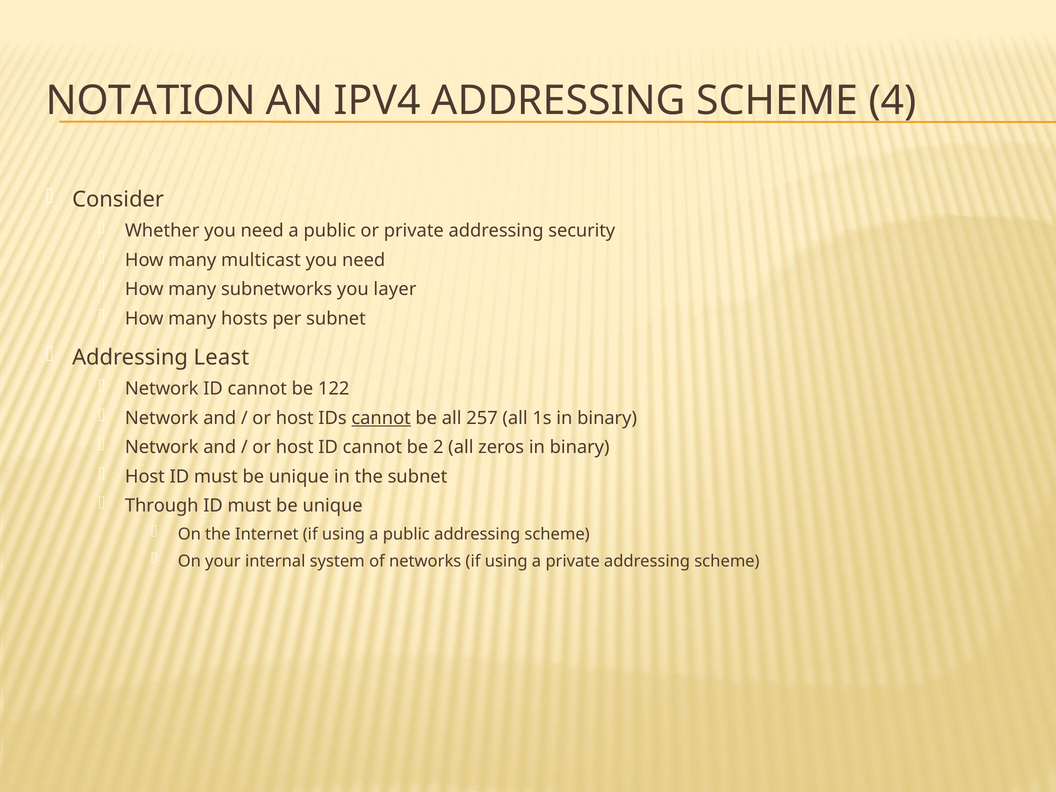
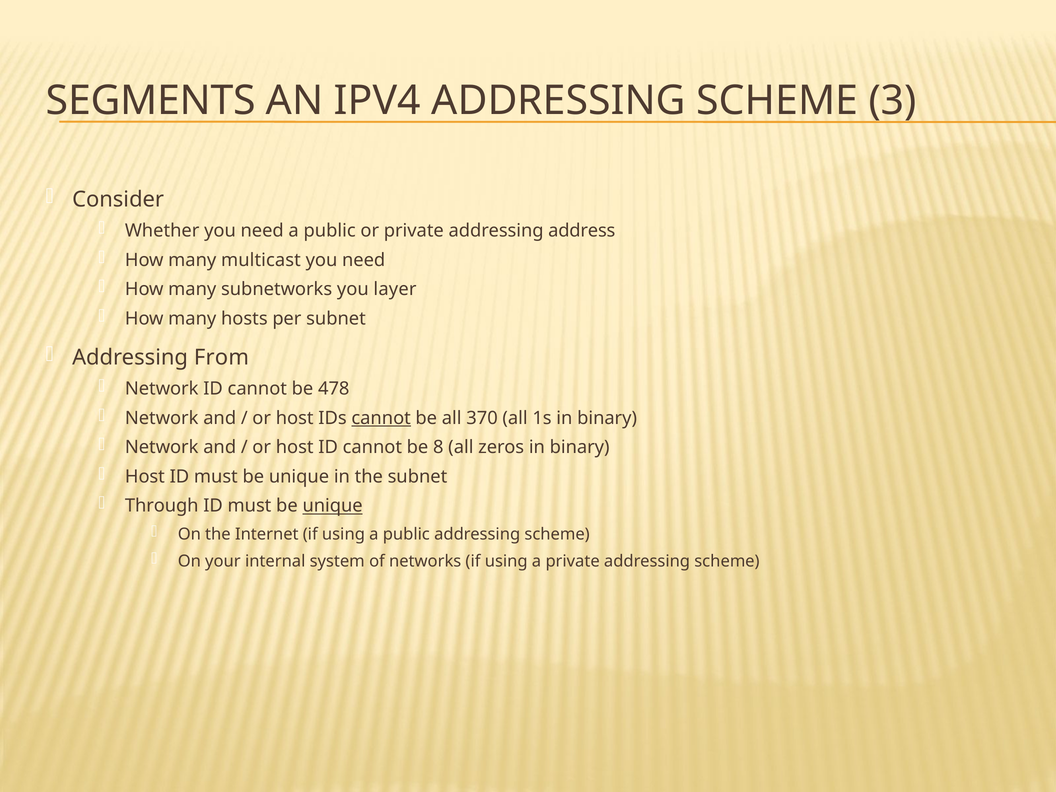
NOTATION: NOTATION -> SEGMENTS (151, 101)
4: 4 -> 3 (893, 101)
security: security -> address (582, 231)
Least: Least -> From (221, 358)
122: 122 -> 478 (334, 389)
257: 257 -> 370 (482, 418)
2: 2 -> 8 (438, 447)
unique underline: none -> present (333, 506)
